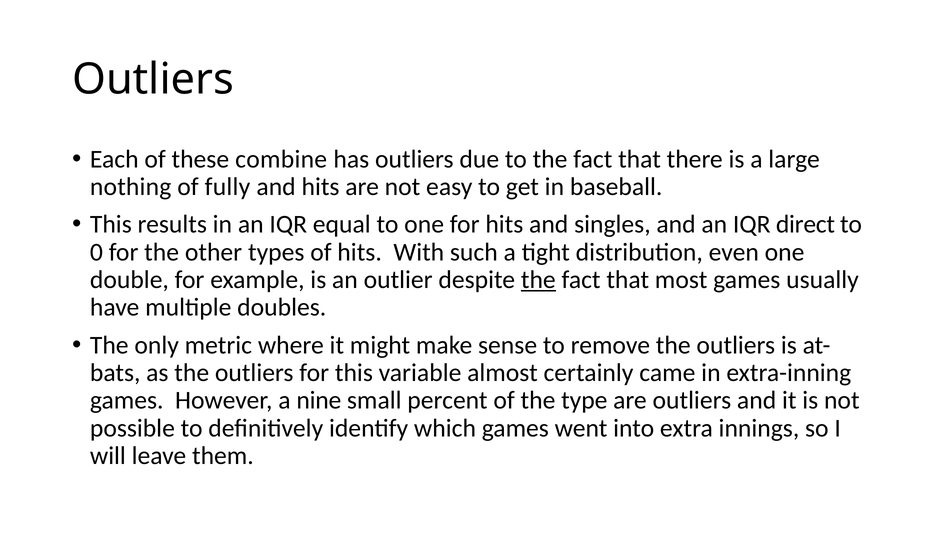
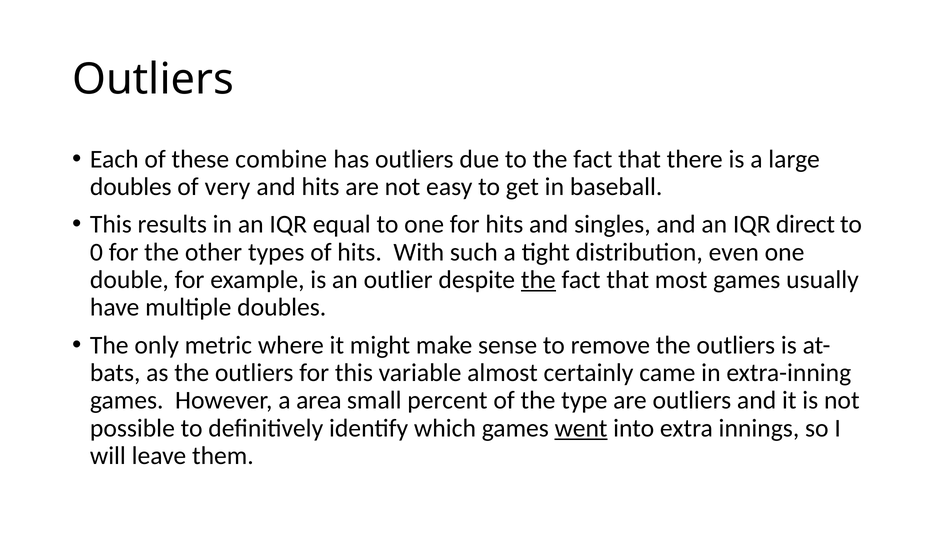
nothing: nothing -> doubles (131, 187)
fully: fully -> very (228, 187)
nine: nine -> area (319, 400)
went underline: none -> present (581, 428)
